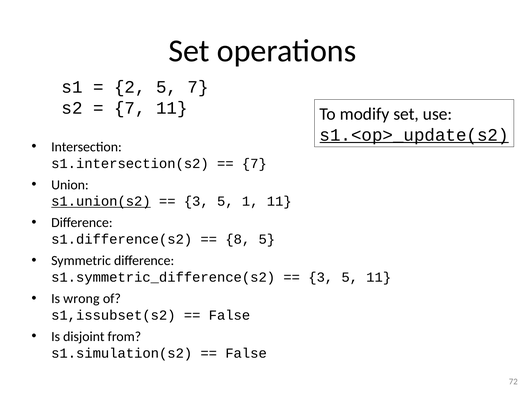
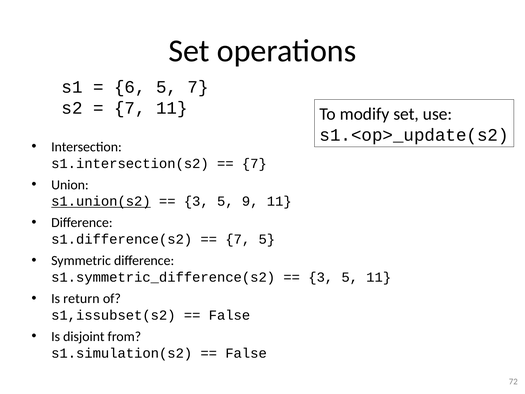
2: 2 -> 6 (130, 87)
s1.<op>_update(s2 underline: present -> none (414, 135)
1: 1 -> 9 (250, 201)
8: 8 -> 7 (238, 239)
wrong: wrong -> return (81, 298)
